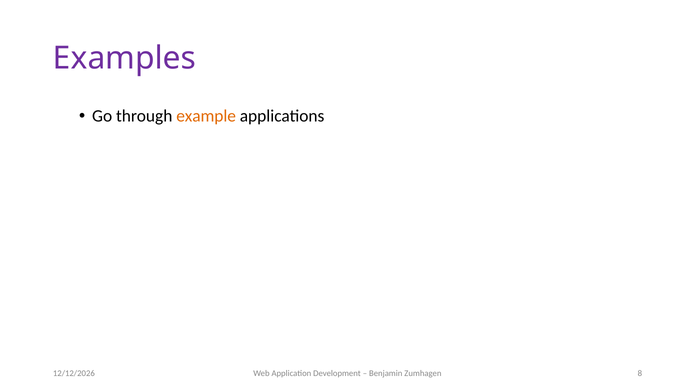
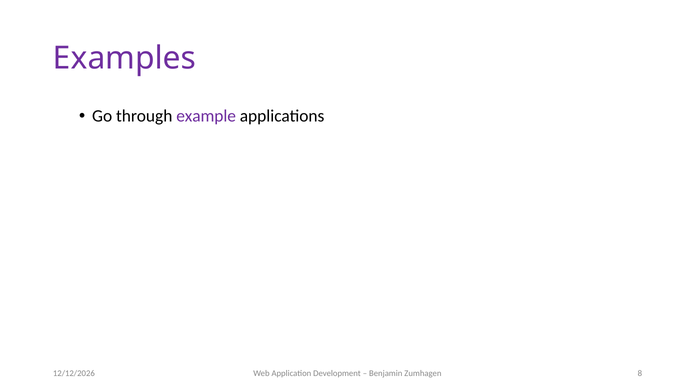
example colour: orange -> purple (206, 116)
